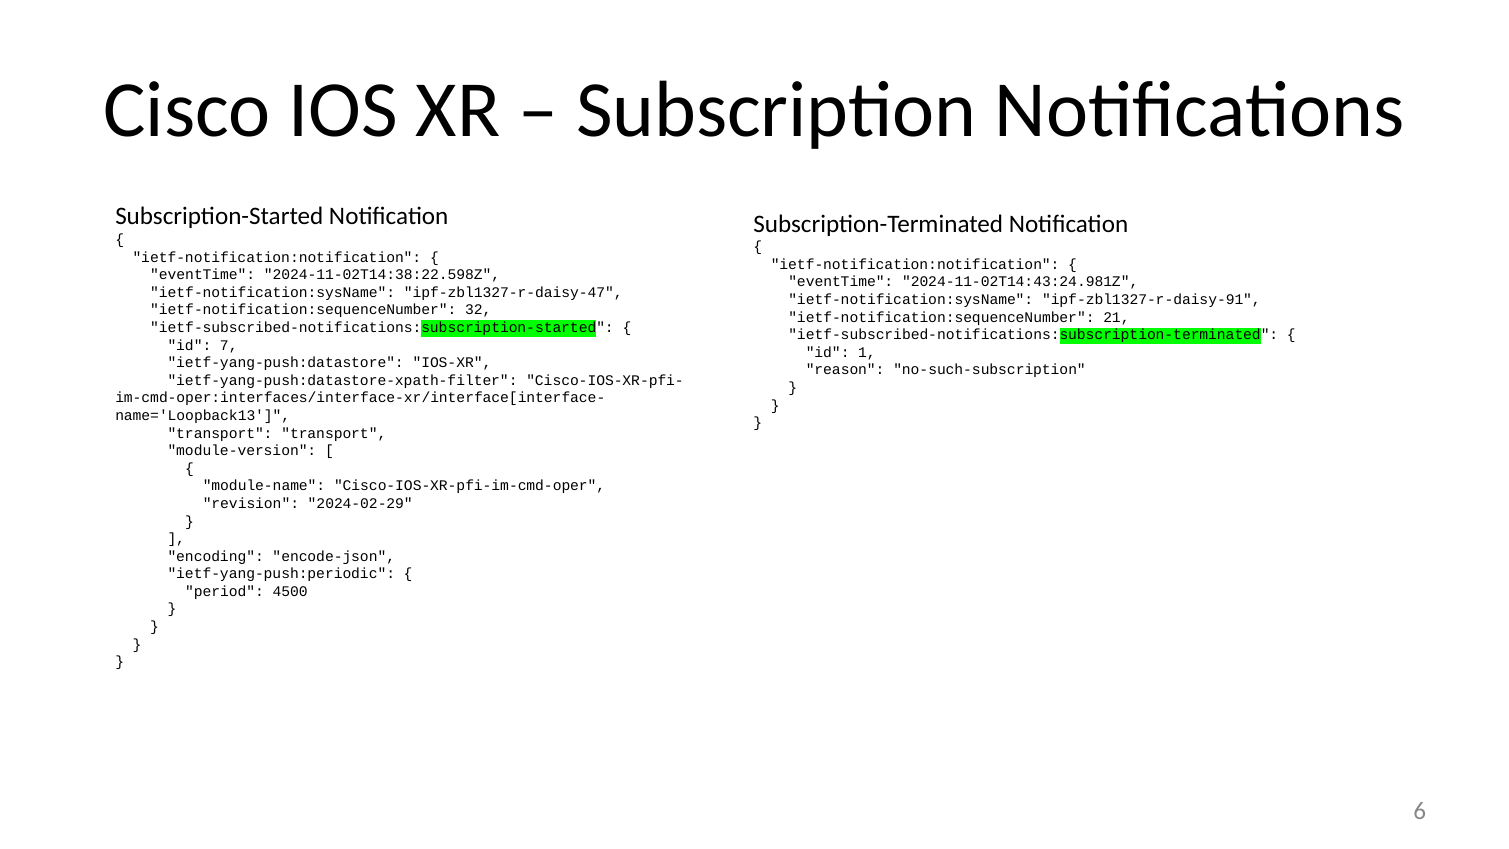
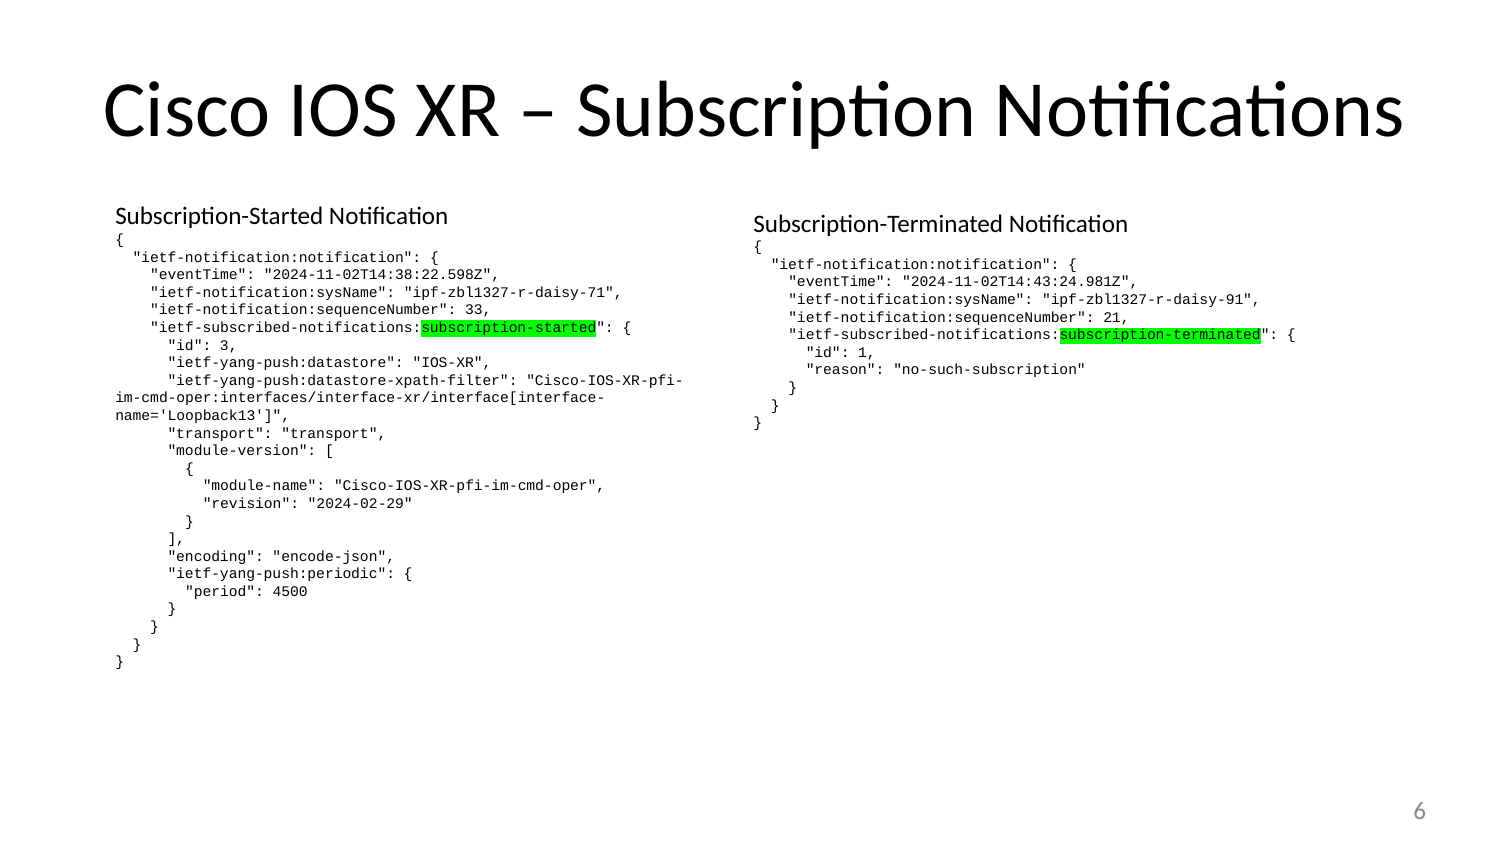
ipf-zbl1327-r-daisy-47: ipf-zbl1327-r-daisy-47 -> ipf-zbl1327-r-daisy-71 (513, 293)
32: 32 -> 33 (478, 310)
7: 7 -> 3 (229, 345)
